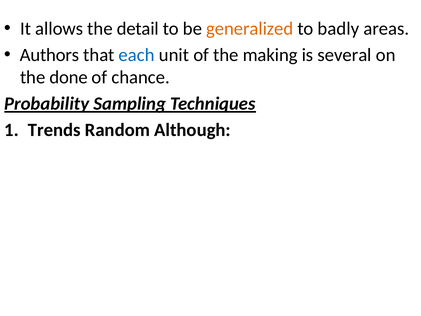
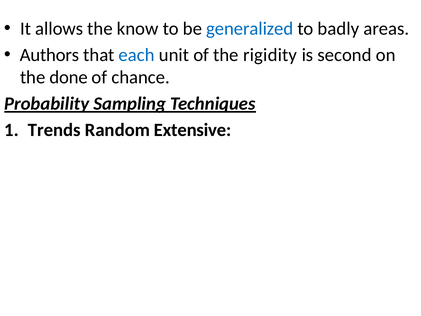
detail: detail -> know (138, 29)
generalized colour: orange -> blue (250, 29)
making: making -> rigidity (270, 55)
several: several -> second (345, 55)
Although: Although -> Extensive (193, 130)
